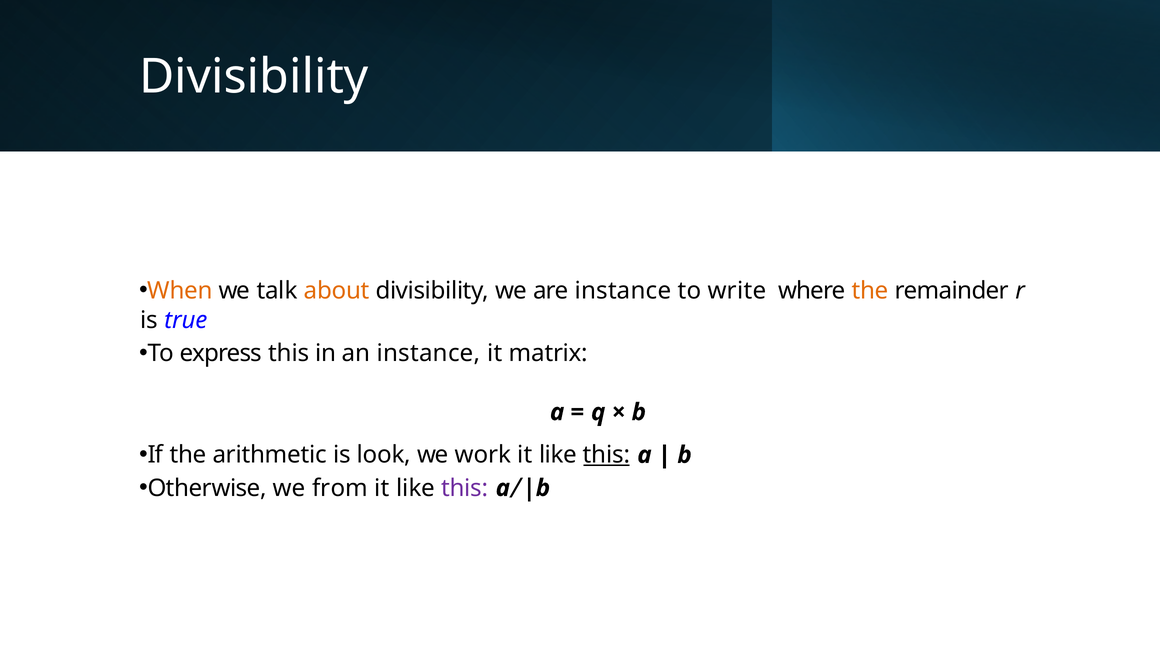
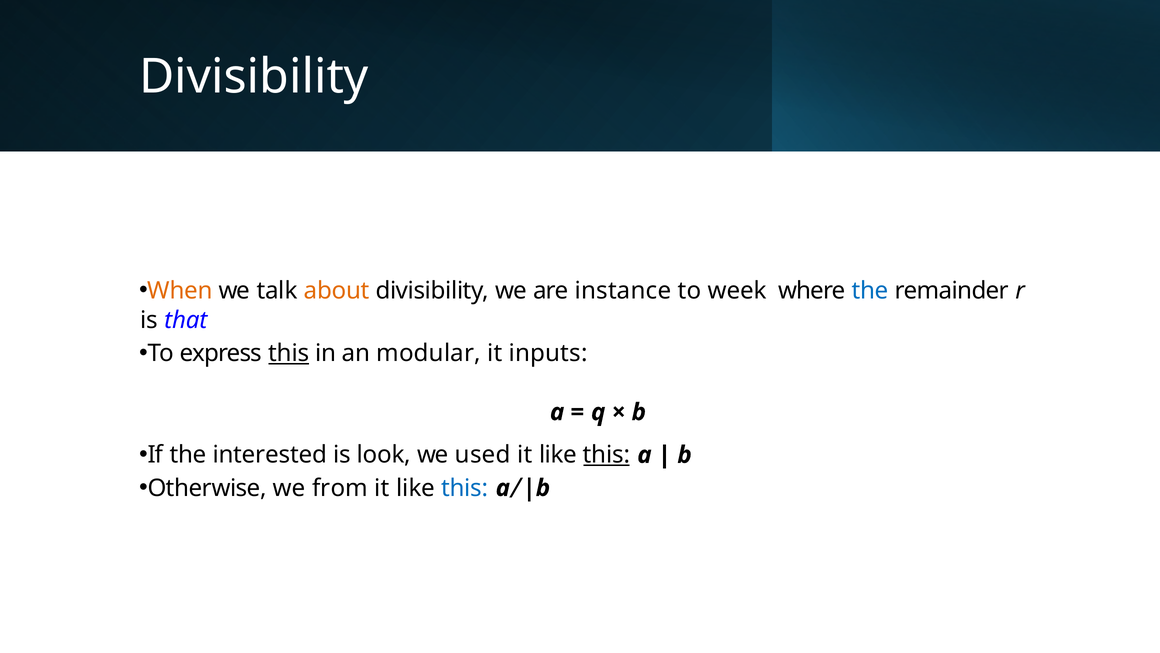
write: write -> week (737, 291)
the colour: orange -> blue (870, 291)
true: true -> that (186, 320)
this underline: none -> present (289, 353)
an instance: instance -> modular (429, 353)
matrix: matrix -> inputs (548, 353)
arithmetic: arithmetic -> interested (270, 455)
work: work -> used (483, 455)
this colour: purple -> blue (465, 488)
